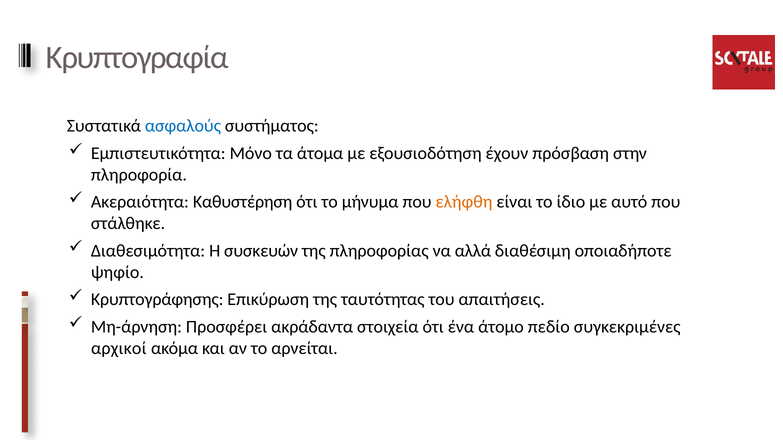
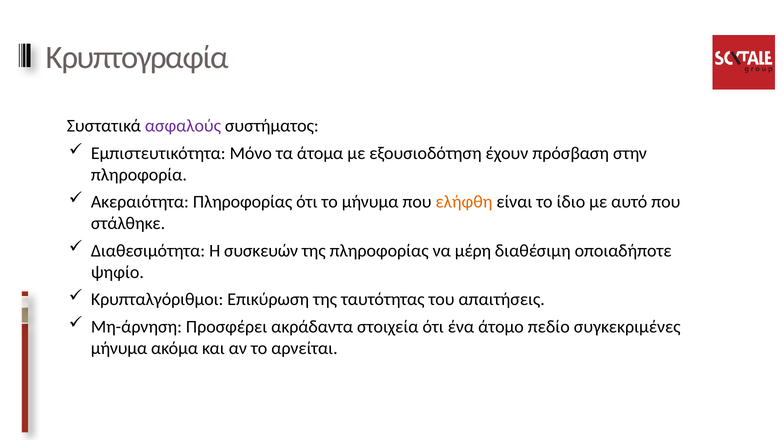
ασφαλούς colour: blue -> purple (183, 126)
Ακεραιότητα Καθυστέρηση: Καθυστέρηση -> Πληροφορίας (243, 202)
αλλά: αλλά -> μέρη (473, 251)
Κρυπτογράφησης: Κρυπτογράφησης -> Κρυπταλγόριθμοι (157, 300)
αρχικοί: αρχικοί -> μήνυμα (119, 348)
